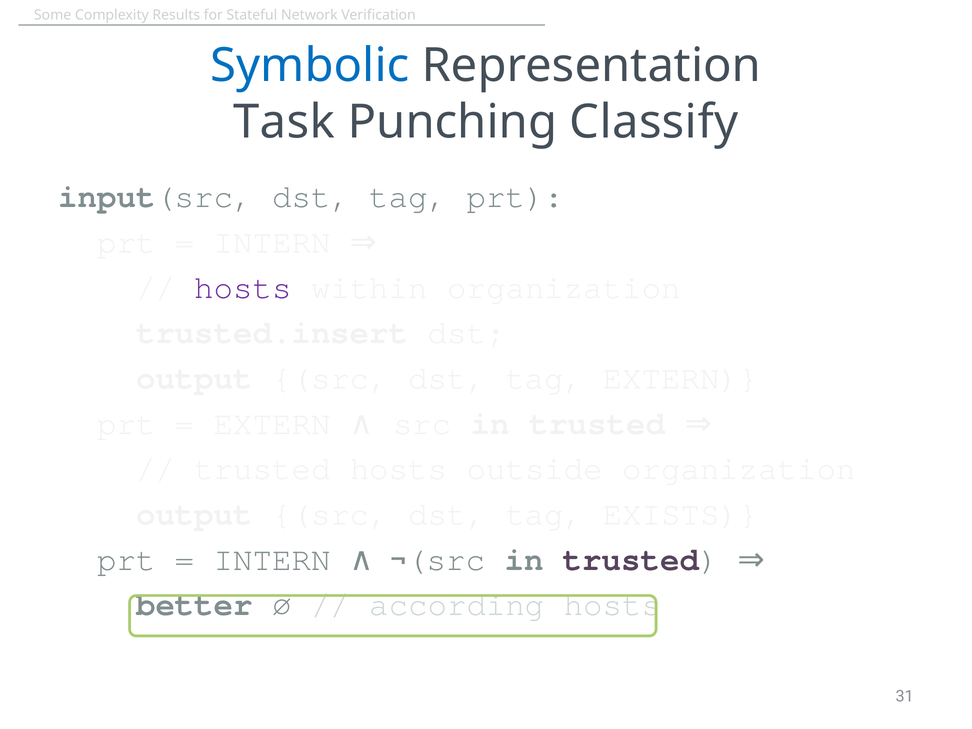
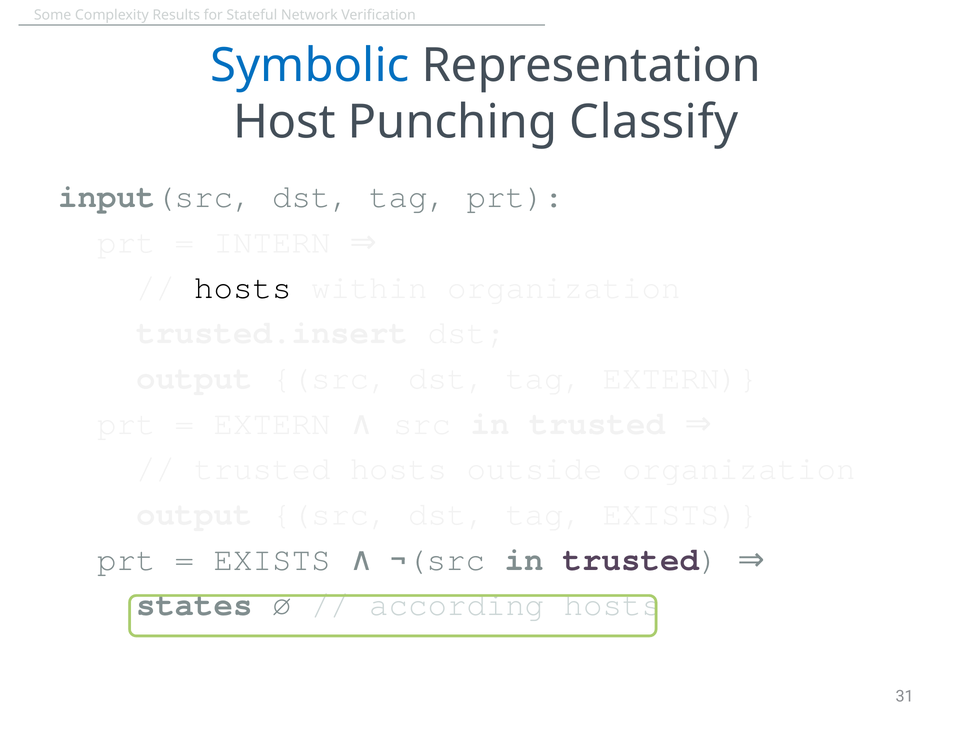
Task: Task -> Host (284, 122)
hosts colour: purple -> black (243, 287)
INTERN: INTERN -> EXISTS (272, 559)
better: better -> states (194, 605)
